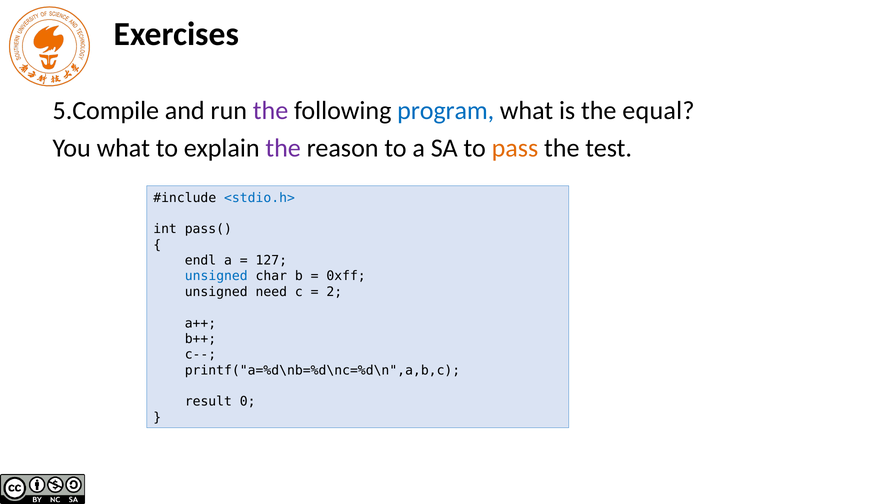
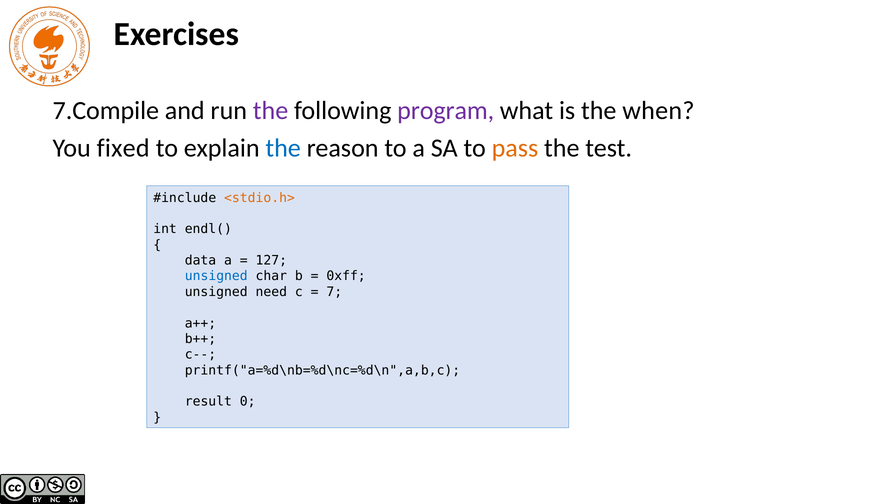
5.Compile: 5.Compile -> 7.Compile (106, 110)
program colour: blue -> purple (446, 110)
equal: equal -> when (658, 110)
You what: what -> fixed (123, 148)
the colour: purple -> blue (283, 148)
<stdio.h> colour: blue -> orange (260, 197)
pass(: pass( -> endl( (208, 229)
endl: endl -> data (200, 260)
2: 2 -> 7 (334, 292)
